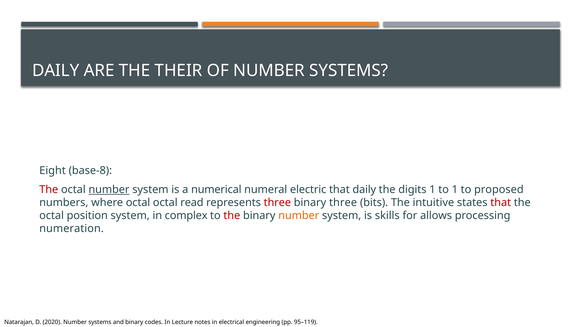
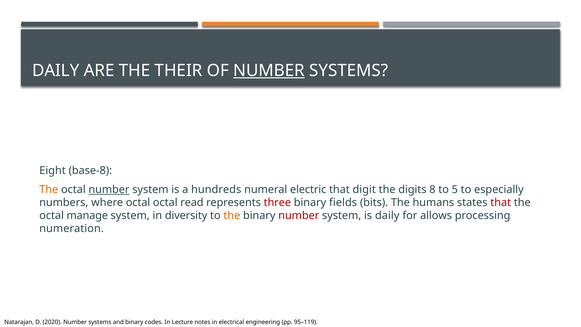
NUMBER underline: none -> present (269, 71)
The colour: red -> orange (49, 189)
numerical: numerical -> hundreds (216, 189)
that daily: daily -> digit (364, 189)
digits 1: 1 -> 8 (432, 189)
to 1: 1 -> 5 (455, 189)
proposed: proposed -> especially (499, 189)
binary three: three -> fields (343, 202)
intuitive: intuitive -> humans (433, 202)
position: position -> manage (87, 216)
complex: complex -> diversity (186, 216)
the colour: red -> orange (232, 216)
number colour: orange -> red (299, 216)
is skills: skills -> daily (387, 216)
